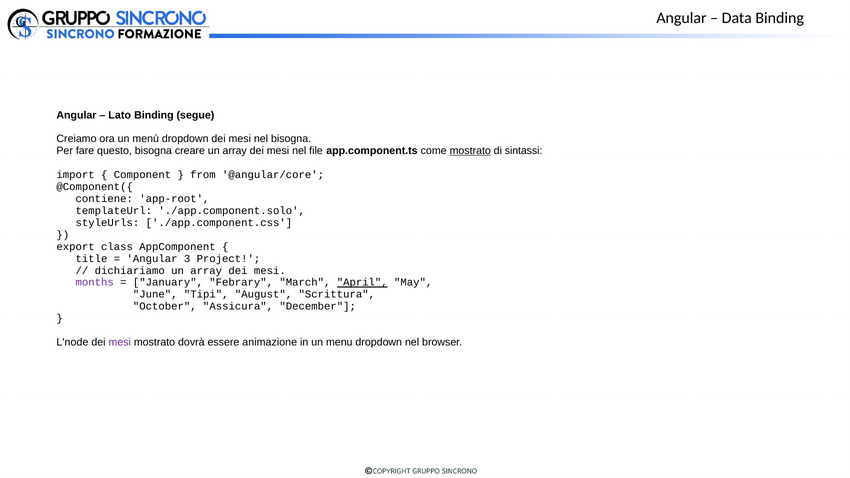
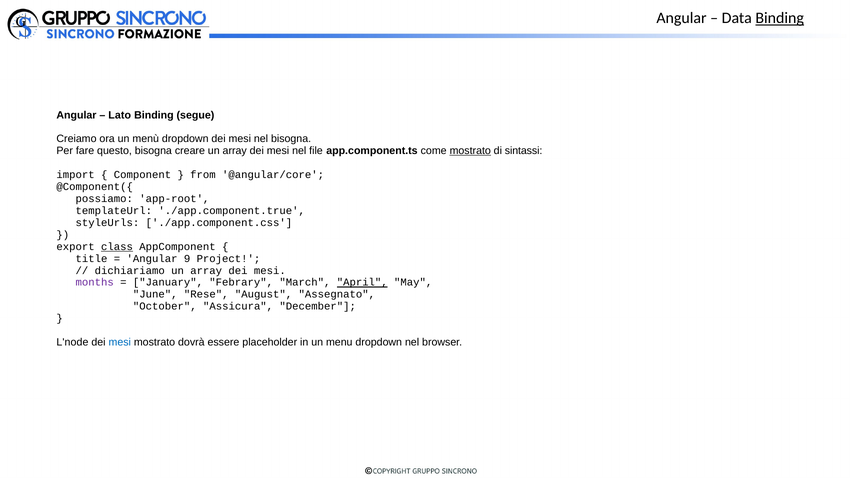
Binding underline: none -> present (780, 18)
contiene: contiene -> possiamo (104, 199)
./app.component.solo: ./app.component.solo -> ./app.component.true (232, 211)
class underline: none -> present (117, 247)
3: 3 -> 9 (187, 259)
Tipi: Tipi -> Rese (206, 295)
Scrittura: Scrittura -> Assegnato (337, 295)
mesi colour: purple -> blue (120, 342)
animazione: animazione -> placeholder (270, 342)
